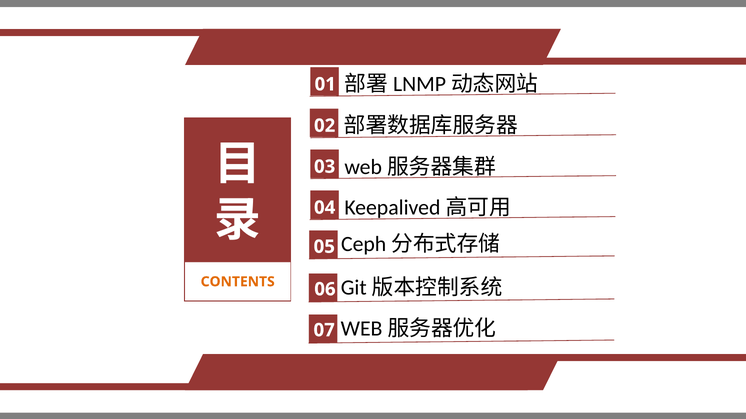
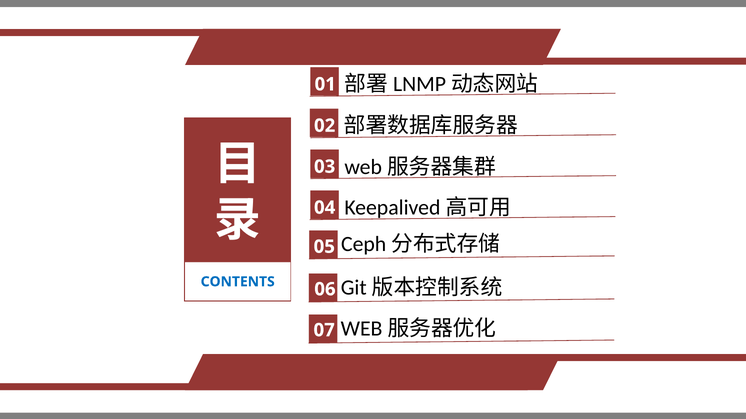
CONTENTS colour: orange -> blue (238, 282)
